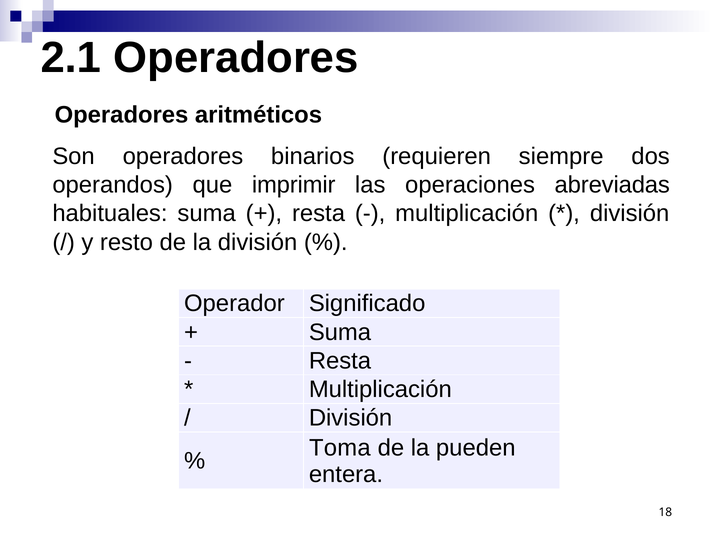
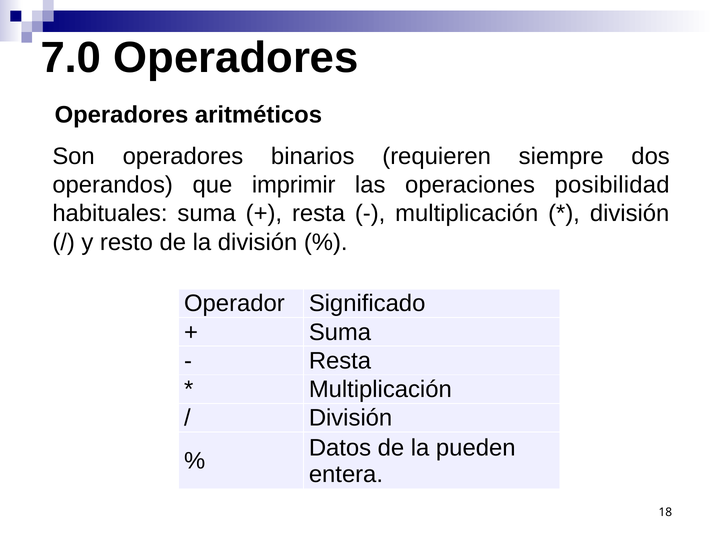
2.1: 2.1 -> 7.0 (71, 58)
abreviadas: abreviadas -> posibilidad (612, 185)
Toma: Toma -> Datos (340, 448)
